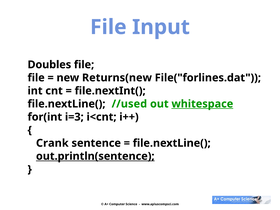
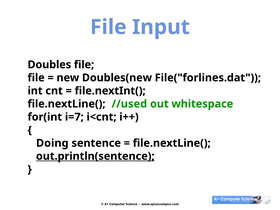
Returns(new: Returns(new -> Doubles(new (117, 78)
whitespace underline: present -> none (202, 104)
i=3: i=3 -> i=7 (74, 117)
Crank: Crank -> Doing (52, 143)
